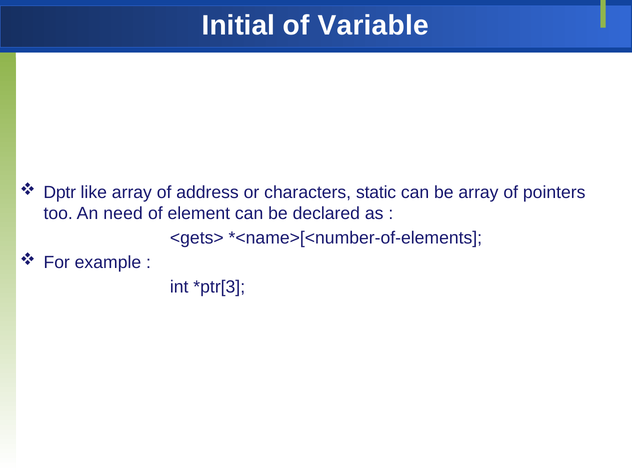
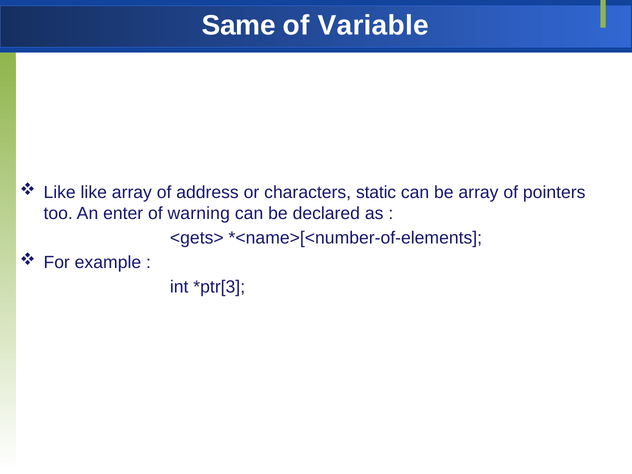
Initial: Initial -> Same (239, 25)
Dptr: Dptr -> Like (60, 192)
need: need -> enter (123, 213)
element: element -> warning (199, 213)
